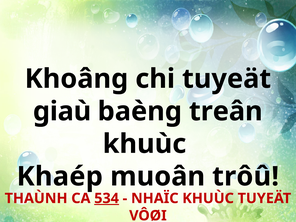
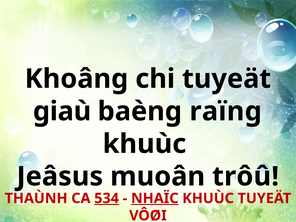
treân: treân -> raïng (226, 111)
Khaép: Khaép -> Jeâsus (60, 177)
NHAÏC underline: none -> present (155, 198)
